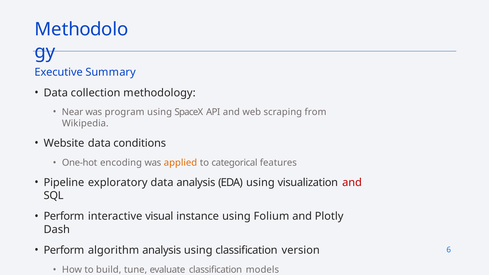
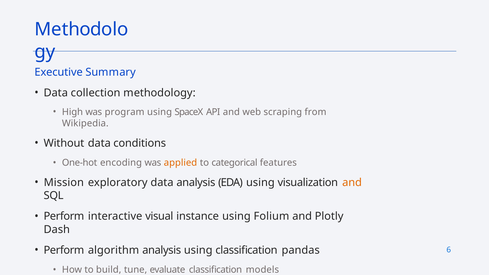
Near: Near -> High (72, 112)
Website: Website -> Without (64, 143)
Pipeline: Pipeline -> Mission (64, 183)
and colour: red -> orange (352, 183)
version: version -> pandas (301, 250)
